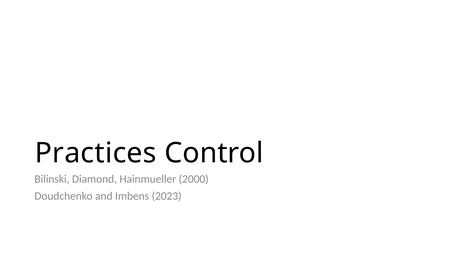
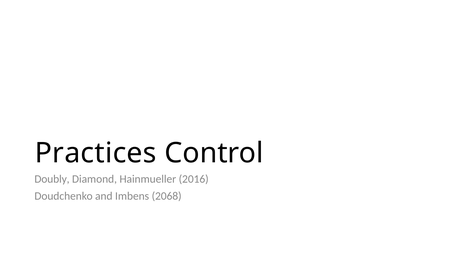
Bilinski: Bilinski -> Doubly (52, 179)
2000: 2000 -> 2016 (194, 179)
2023: 2023 -> 2068 (167, 196)
